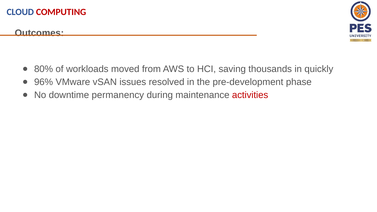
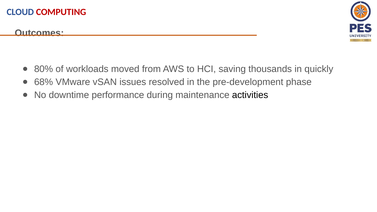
96%: 96% -> 68% (44, 82)
permanency: permanency -> performance (118, 95)
activities colour: red -> black (250, 95)
